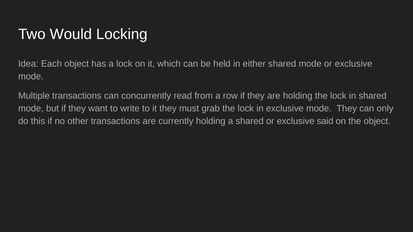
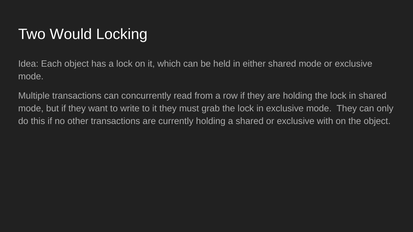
said: said -> with (325, 121)
